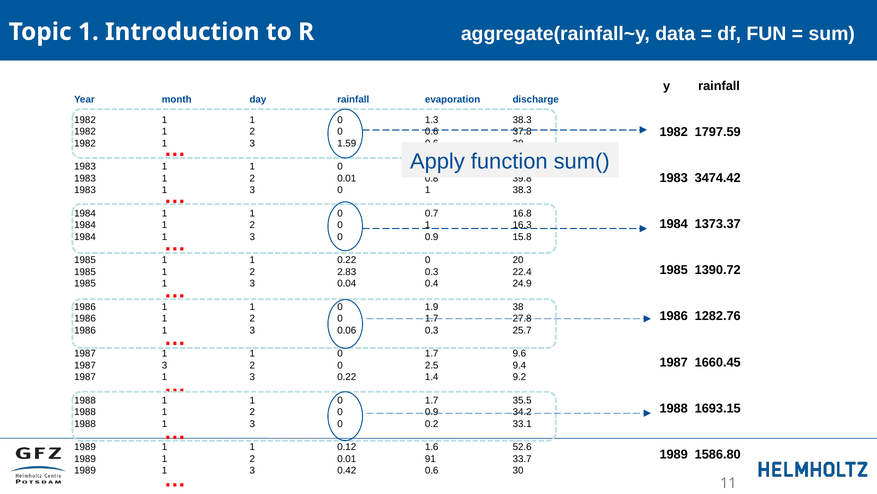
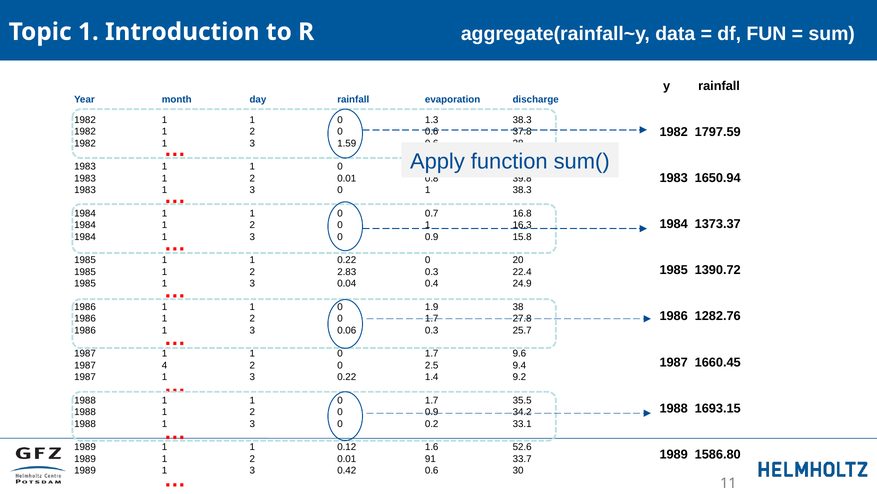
3474.42: 3474.42 -> 1650.94 (718, 178)
1987 3: 3 -> 4 (165, 365)
